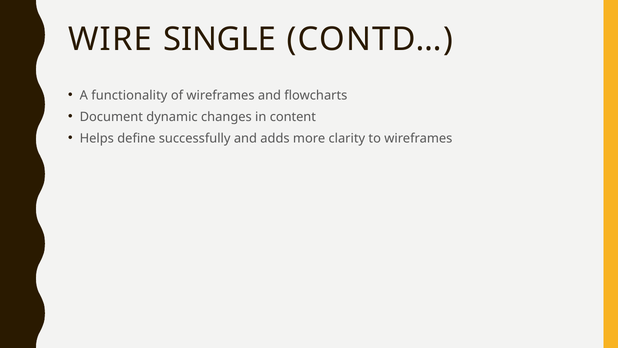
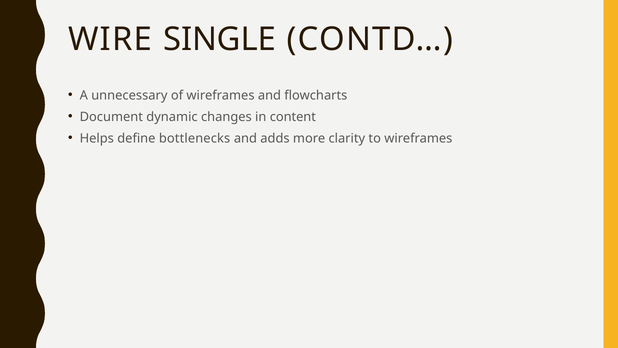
functionality: functionality -> unnecessary (129, 95)
successfully: successfully -> bottlenecks (195, 138)
